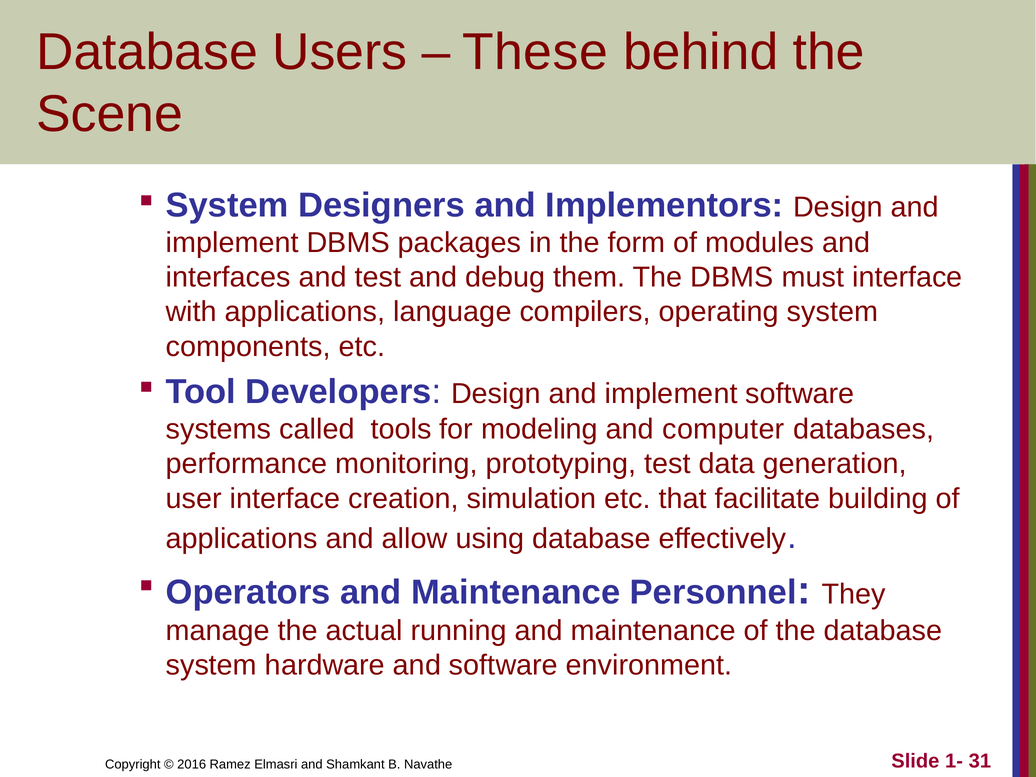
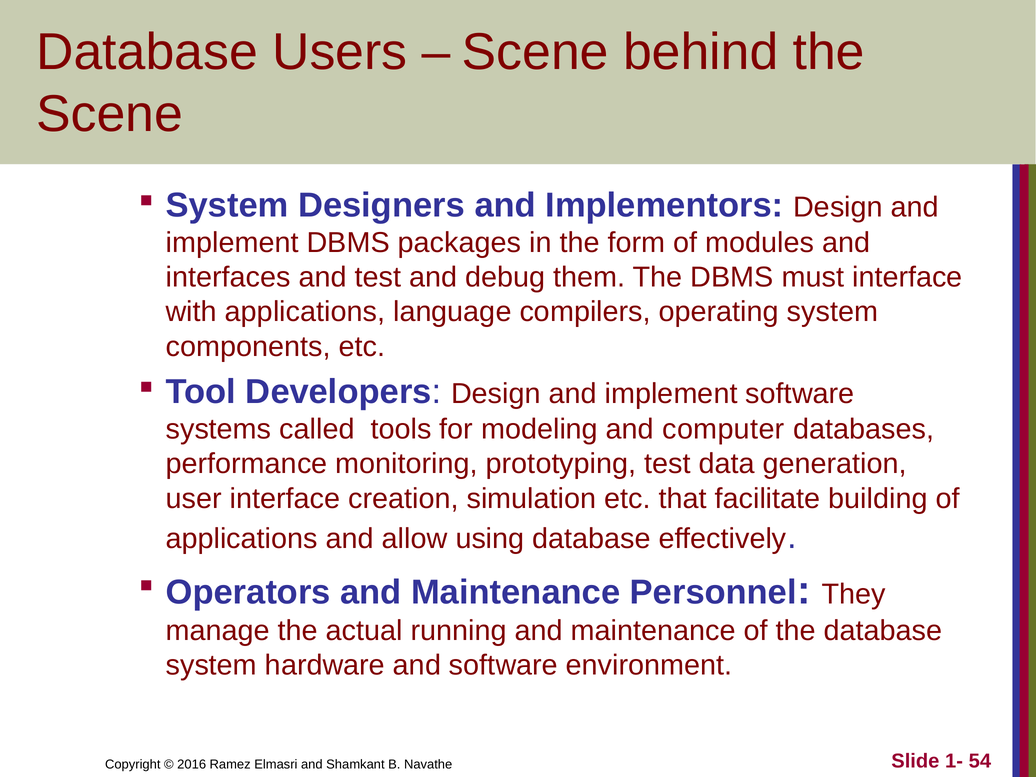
These: These -> Scene (535, 52)
31: 31 -> 54 (980, 761)
